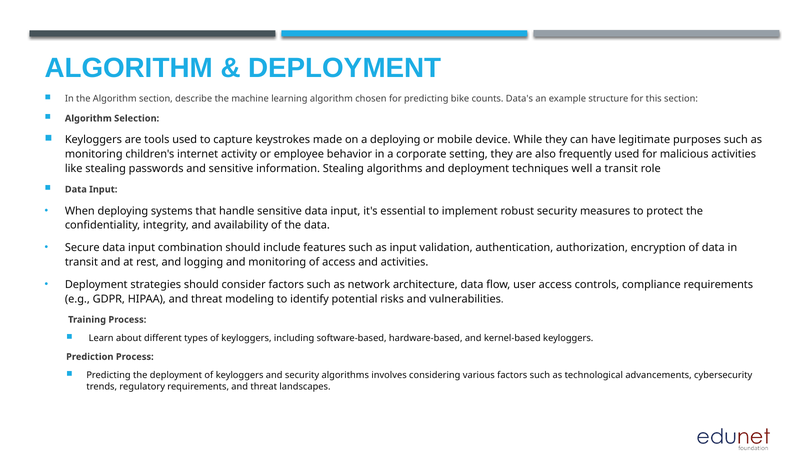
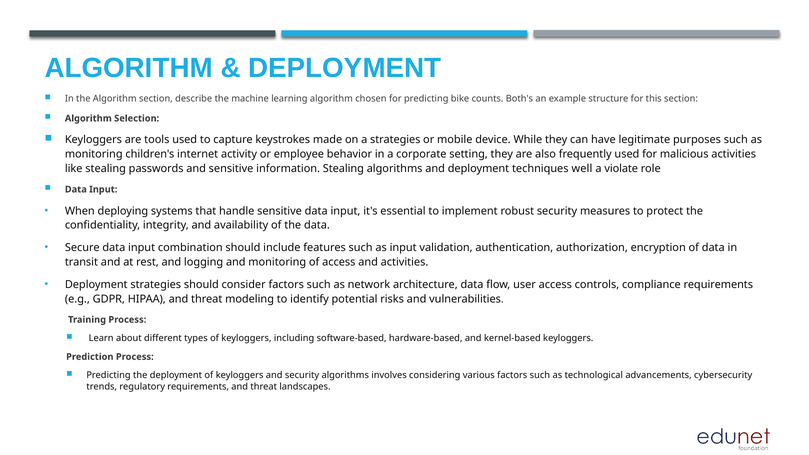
Data's: Data's -> Both's (519, 99)
a deploying: deploying -> strategies (395, 140)
a transit: transit -> violate (621, 169)
